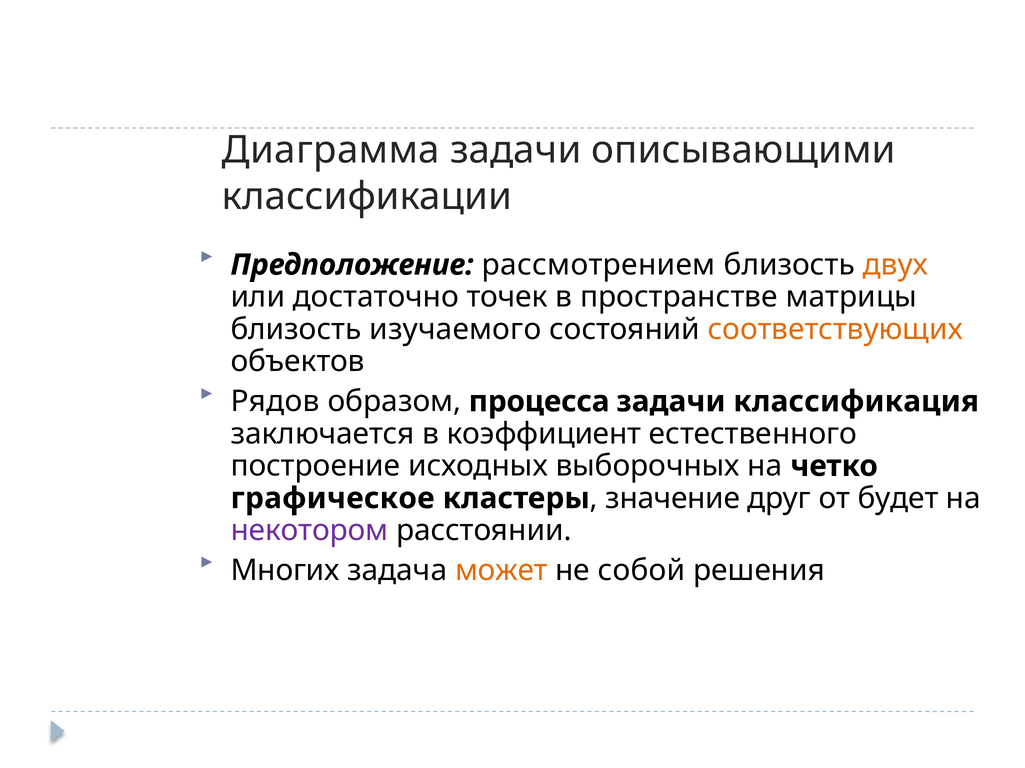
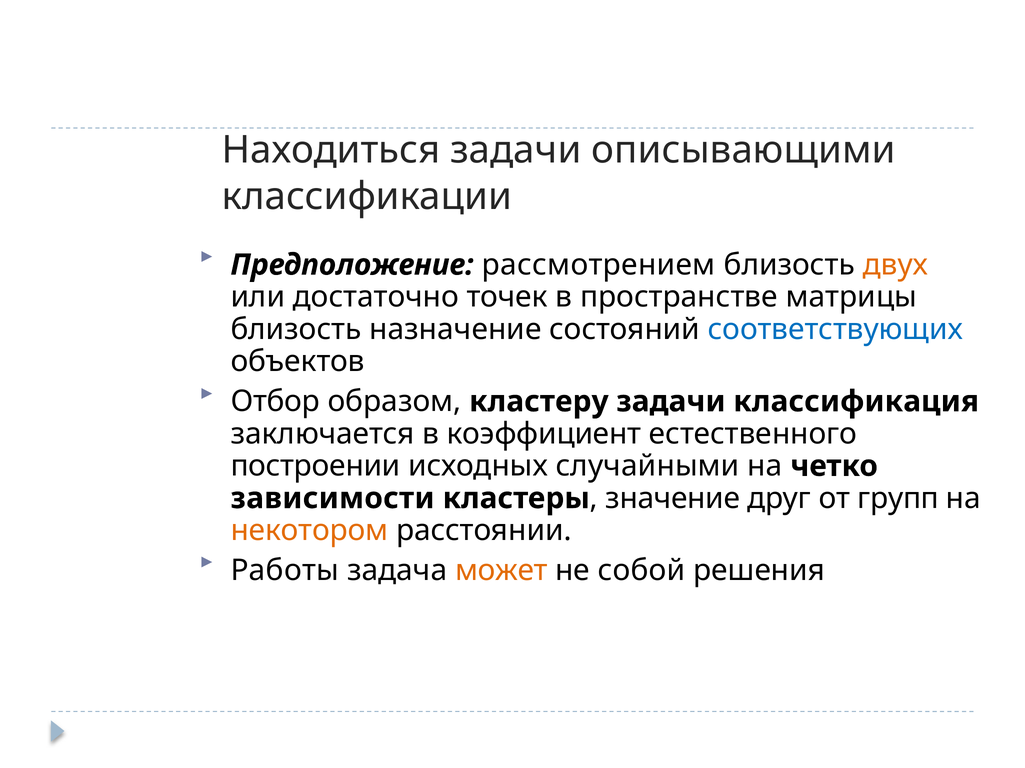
Диаграмма: Диаграмма -> Находиться (331, 150)
изучаемого: изучаемого -> назначение (455, 330)
соответствующих colour: orange -> blue (835, 330)
Рядов: Рядов -> Отбор (275, 402)
процесса: процесса -> кластеру (539, 402)
построение: построение -> построении (316, 466)
выборочных: выборочных -> случайными (648, 466)
графическое: графическое -> зависимости (333, 499)
будет: будет -> групп (898, 499)
некотором colour: purple -> orange (309, 531)
Многих: Многих -> Работы (285, 571)
